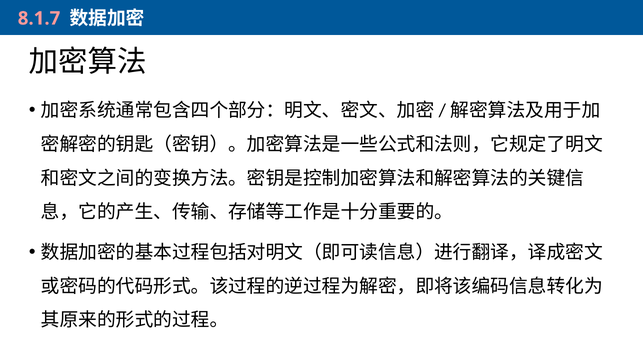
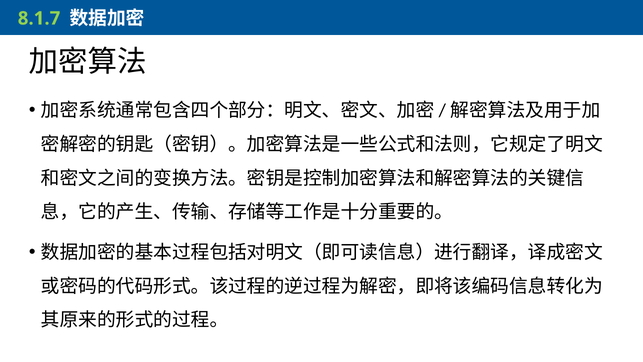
8.1.7 colour: pink -> light green (39, 18)
